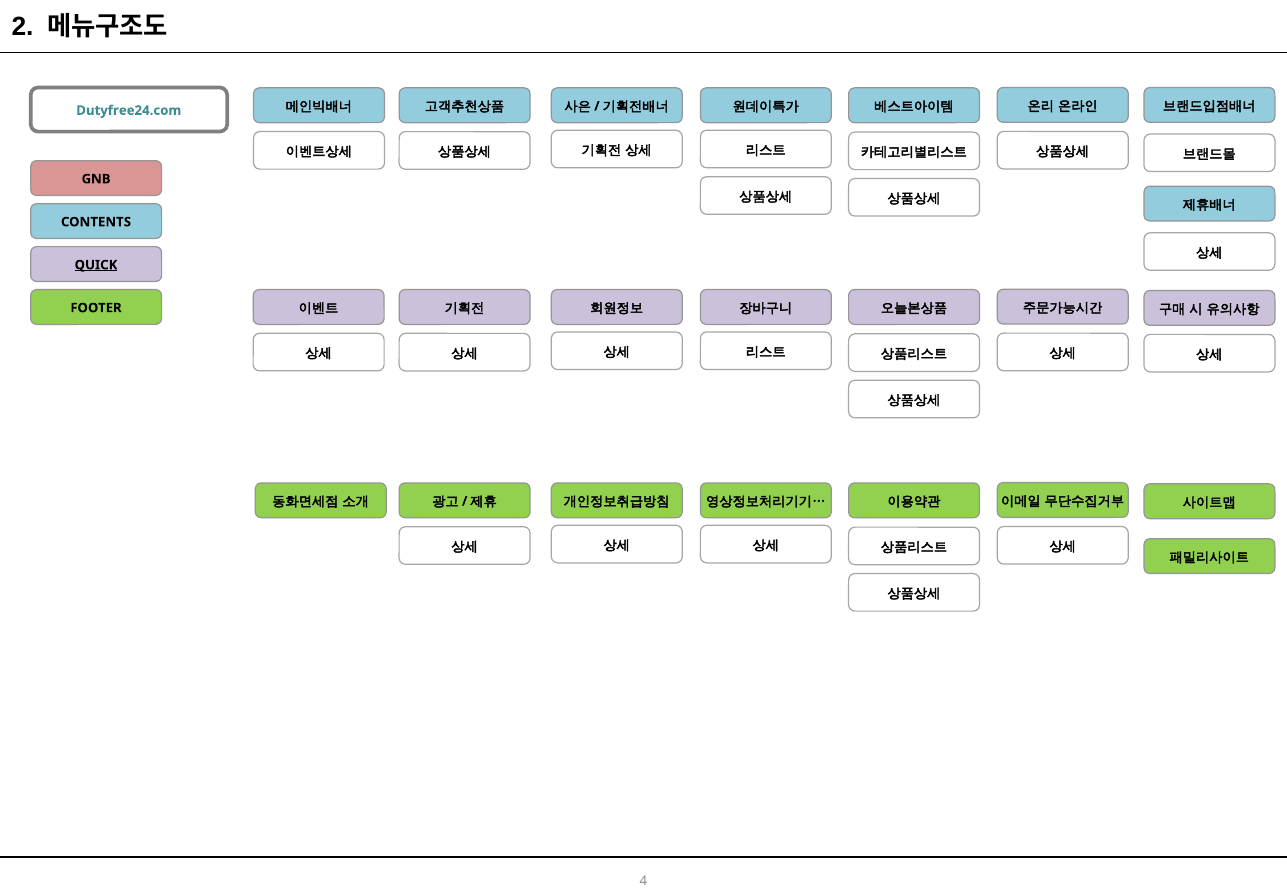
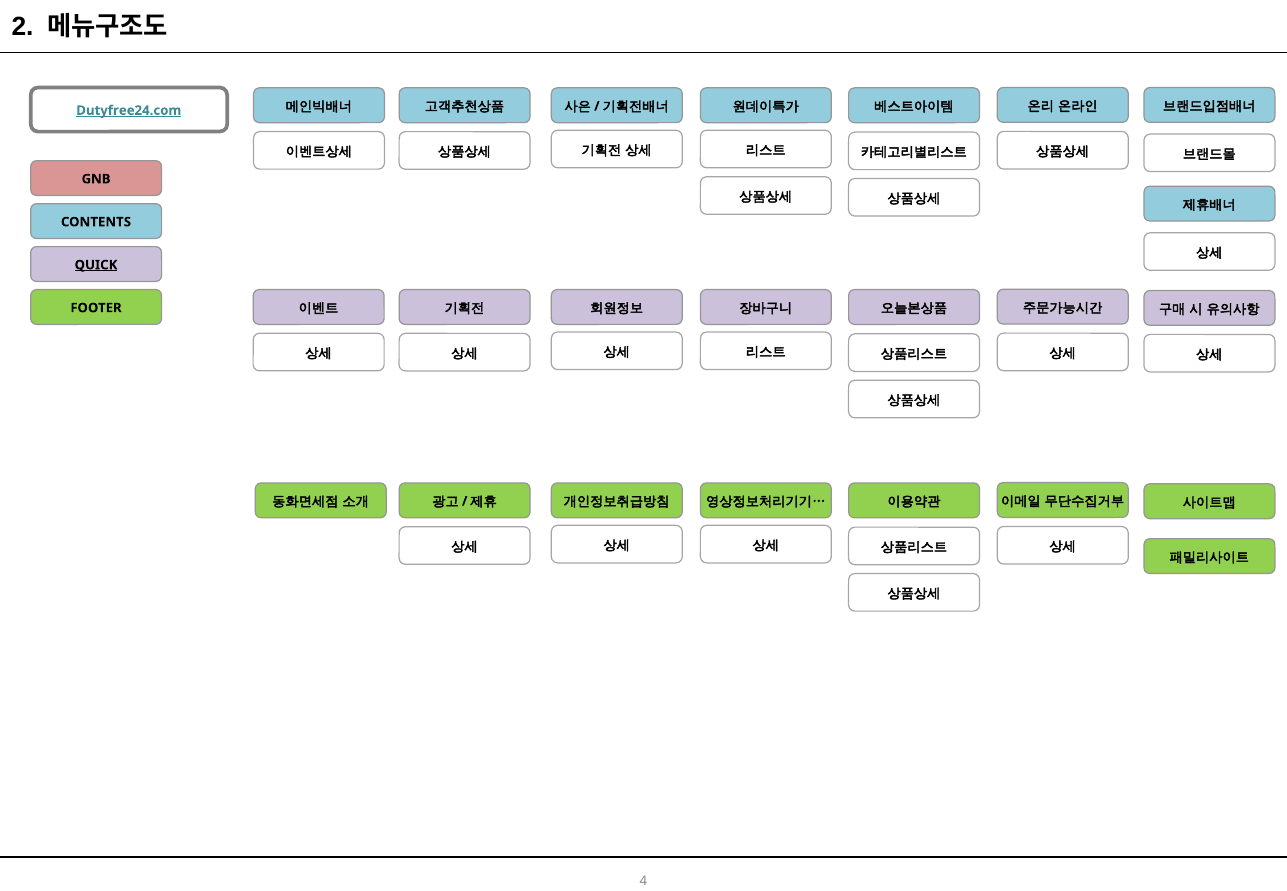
Dutyfree24.com underline: none -> present (129, 110)
